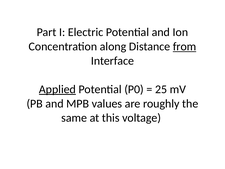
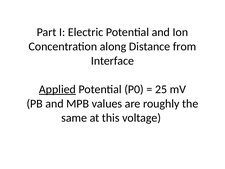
from underline: present -> none (185, 46)
